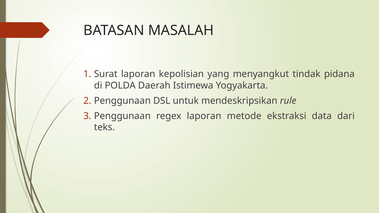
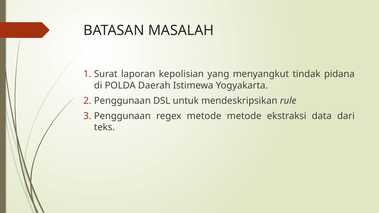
regex laporan: laporan -> metode (204, 116)
